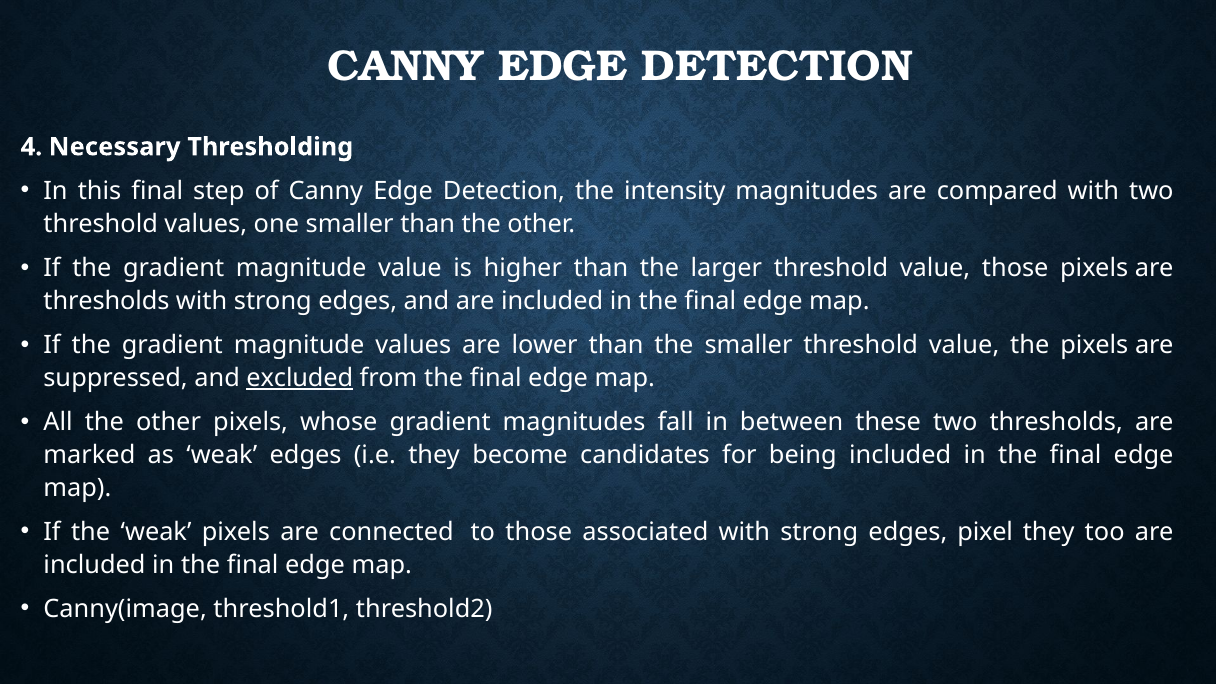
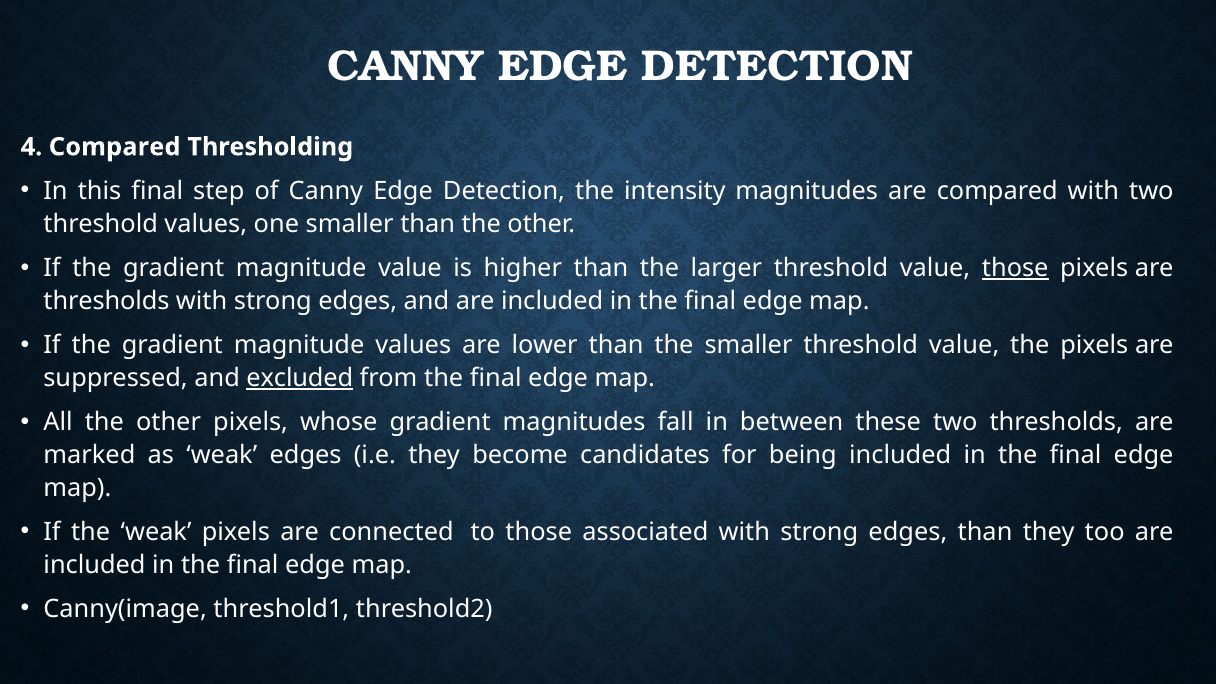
4 Necessary: Necessary -> Compared (115, 147)
those underline: none -> present (1015, 268)
edges pixel: pixel -> than (985, 532)
